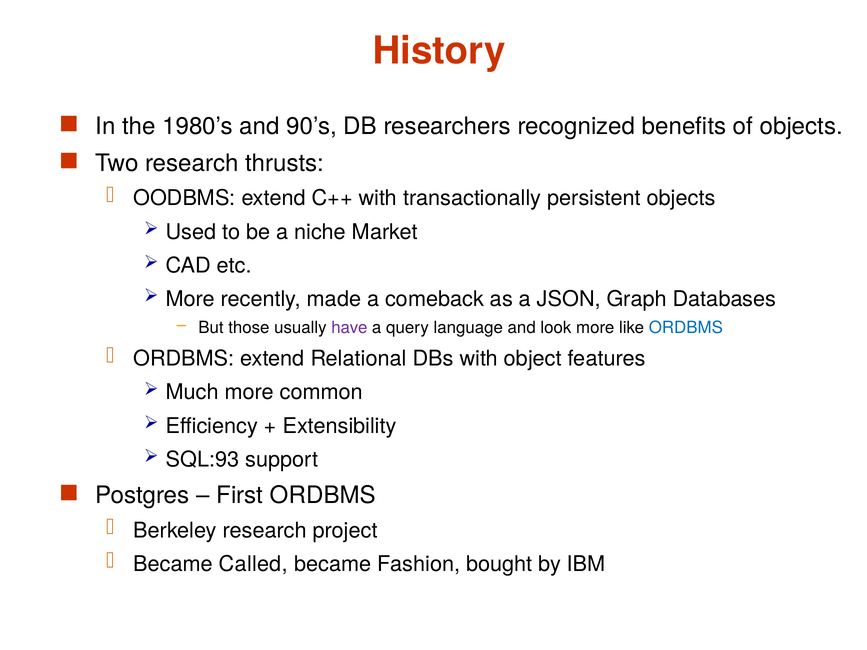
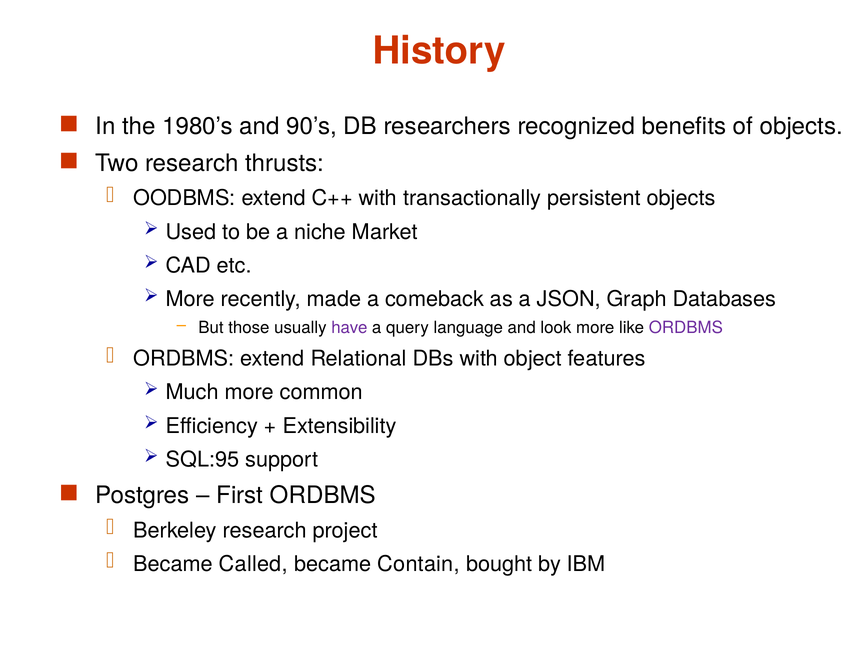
ORDBMS colour: blue -> purple (686, 328)
SQL:93: SQL:93 -> SQL:95 (203, 460)
Fashion: Fashion -> Contain (419, 564)
